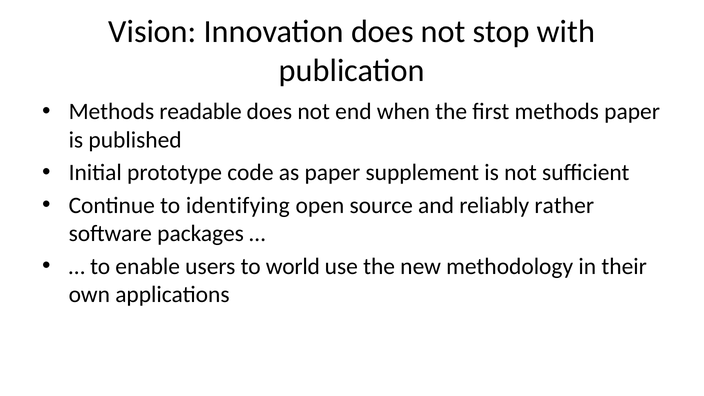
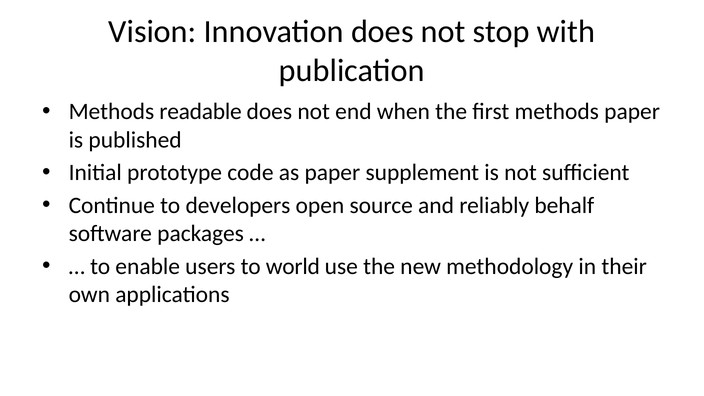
identifying: identifying -> developers (238, 206)
rather: rather -> behalf (564, 206)
